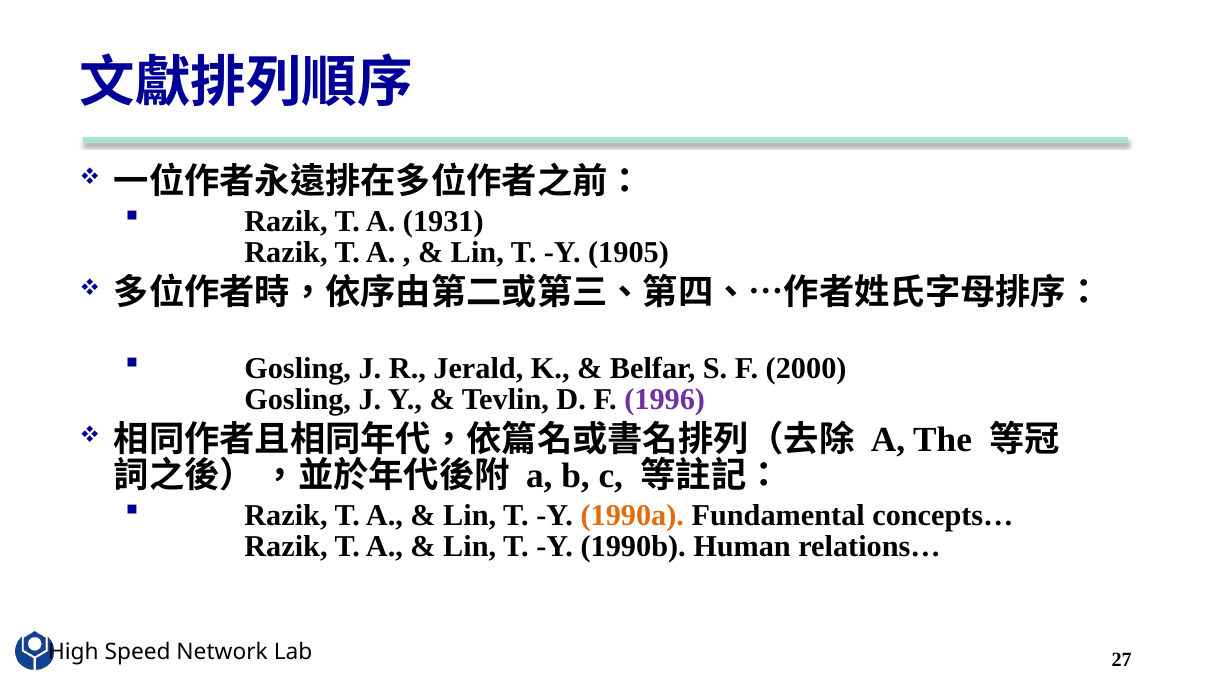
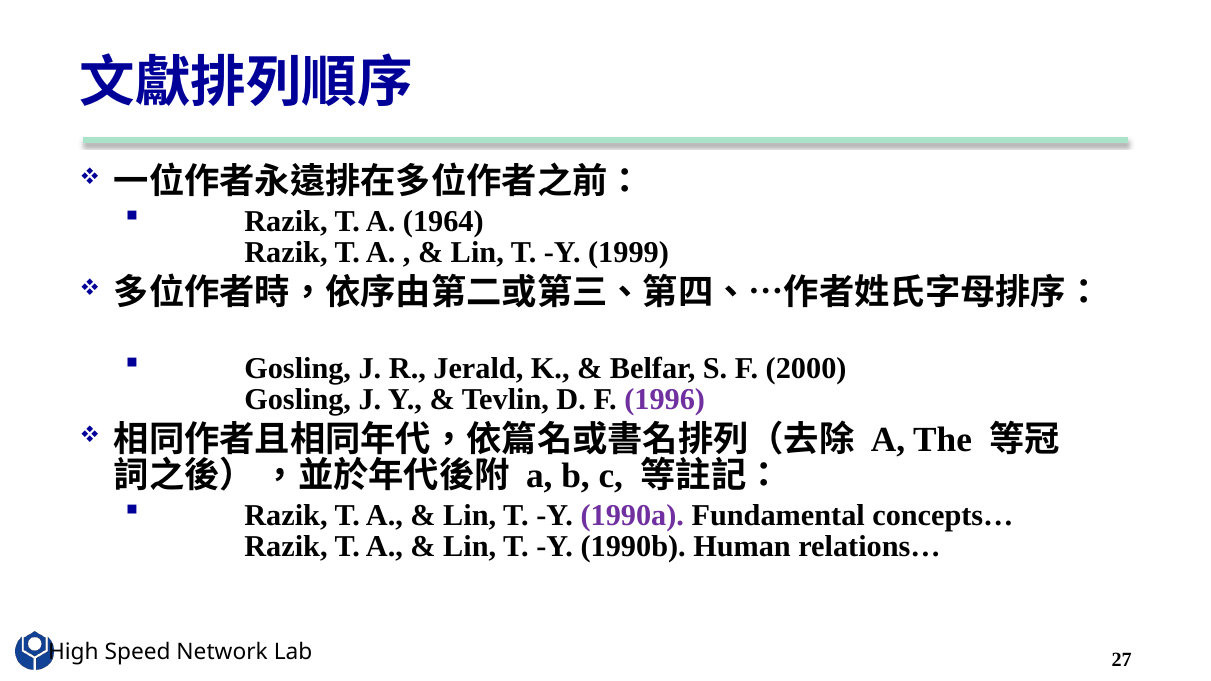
1931: 1931 -> 1964 (443, 221)
1905: 1905 -> 1999 (629, 252)
1990a colour: orange -> purple (632, 515)
